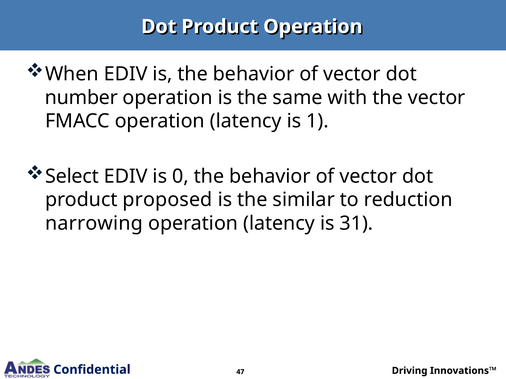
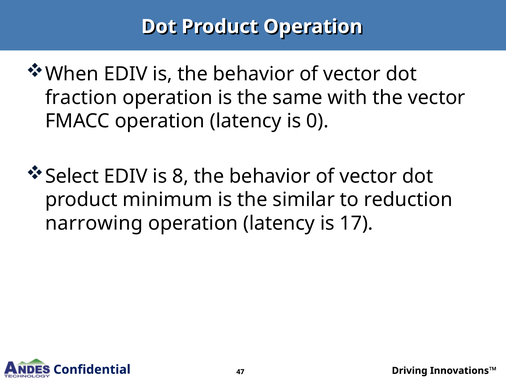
number: number -> fraction (81, 98)
1: 1 -> 0 (318, 121)
0: 0 -> 8 (180, 176)
proposed: proposed -> minimum (168, 200)
31: 31 -> 17 (356, 224)
